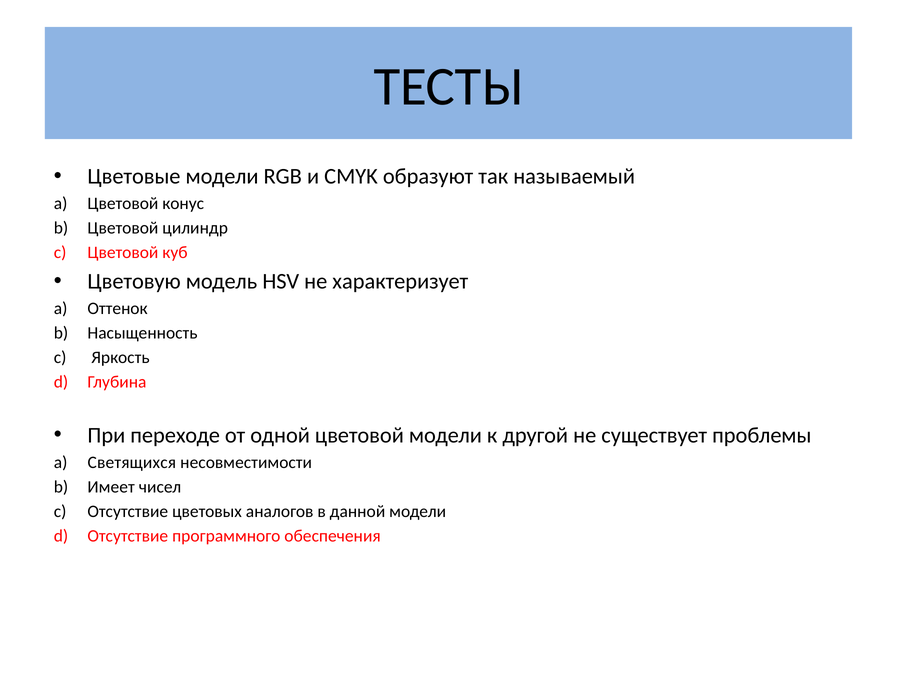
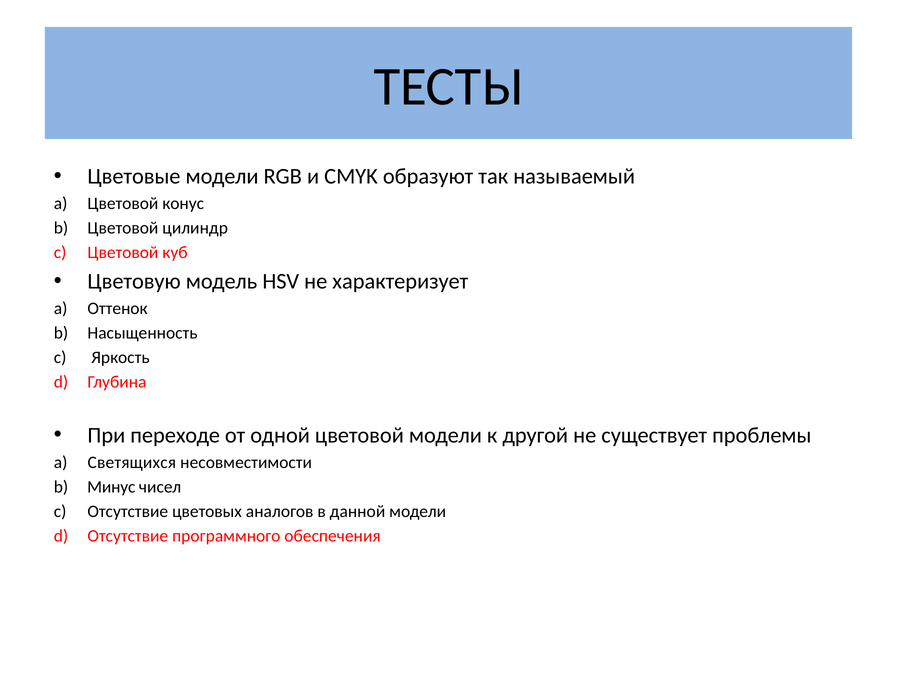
Имеет: Имеет -> Минус (111, 487)
